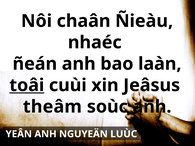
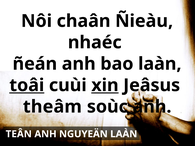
xin underline: none -> present (105, 85)
YEÂN: YEÂN -> TEÂN (19, 134)
NGUYEÄN LUÙC: LUÙC -> LAÀN (124, 134)
